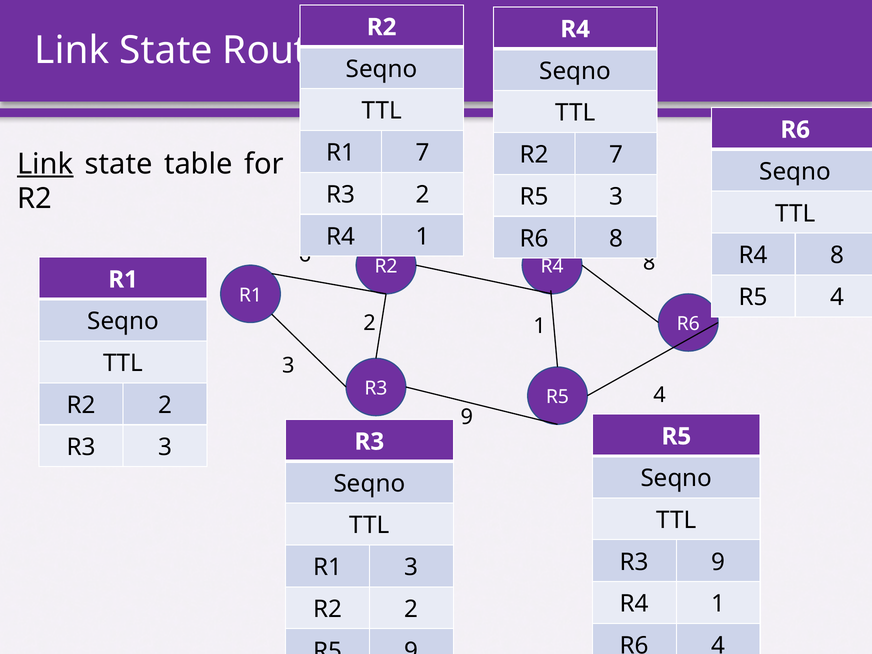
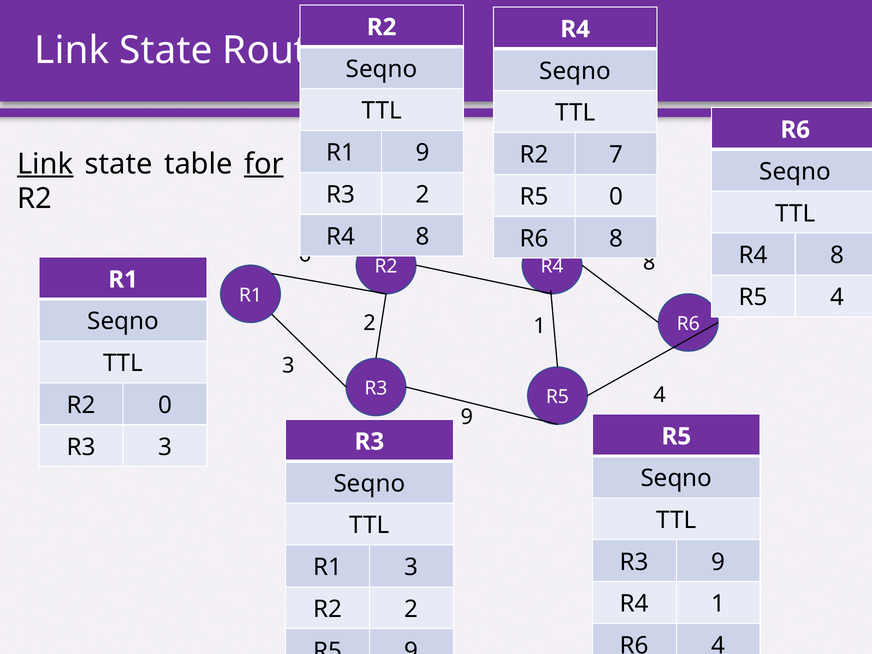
R1 7: 7 -> 9 (423, 153)
for underline: none -> present (264, 164)
R5 3: 3 -> 0 (616, 197)
1: 1 -> 8 (423, 237)
2: 2 -> 0 (165, 405)
